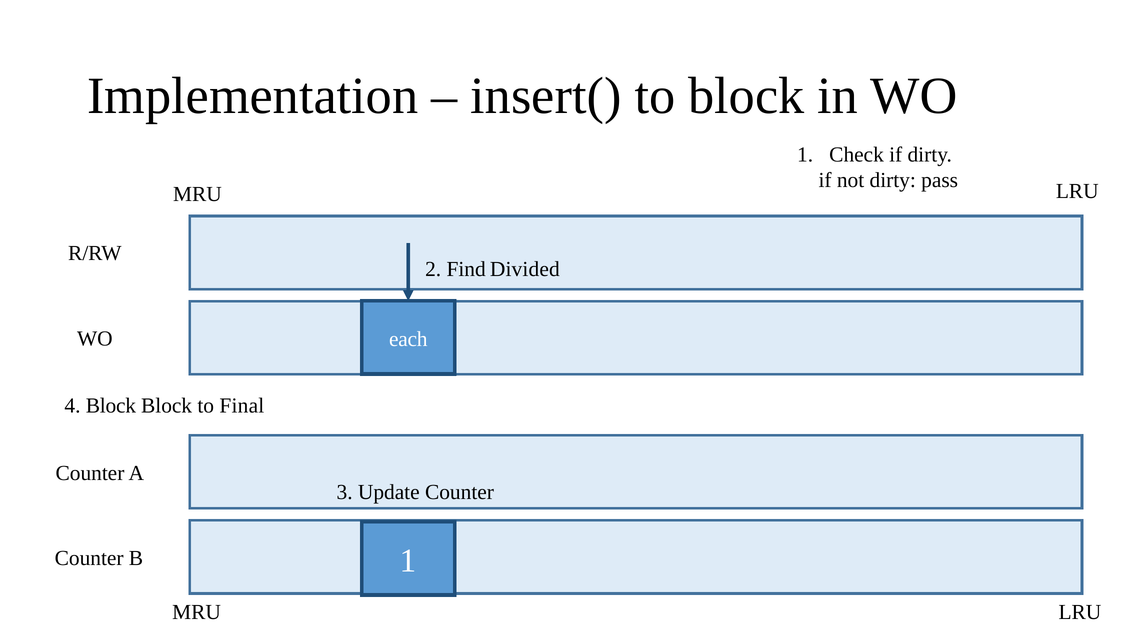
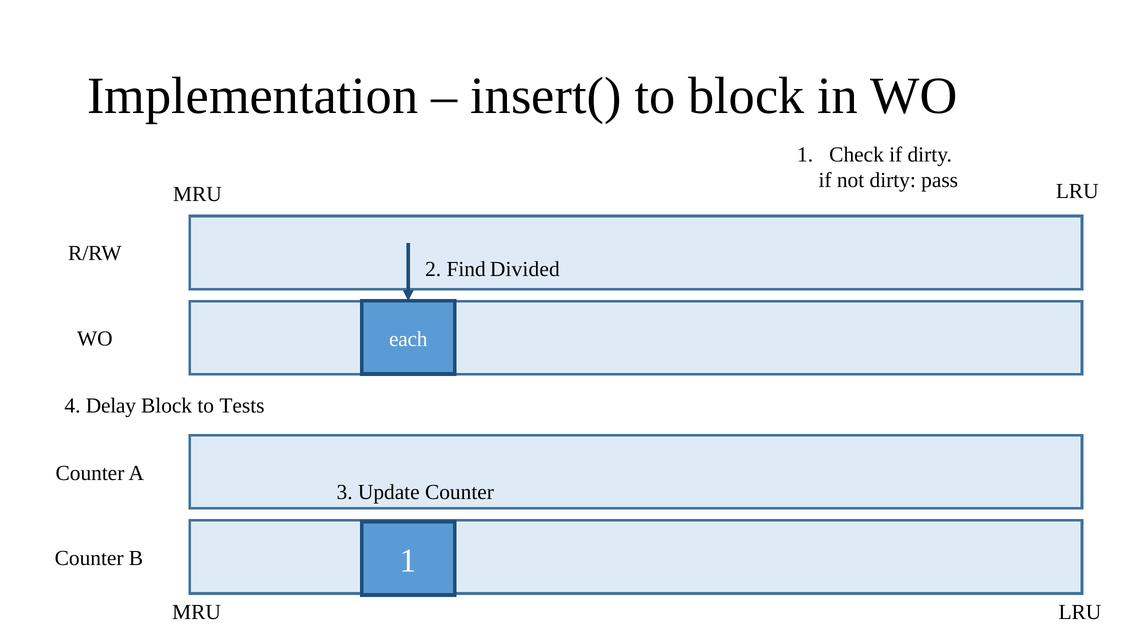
4 Block: Block -> Delay (111, 406)
Final: Final -> Tests (242, 406)
